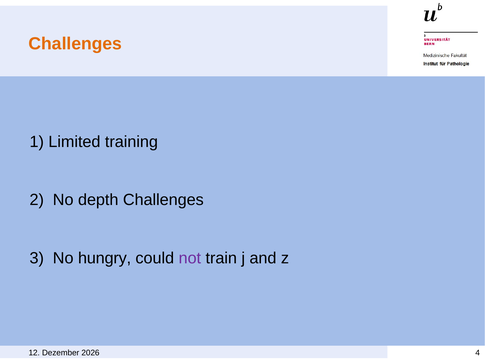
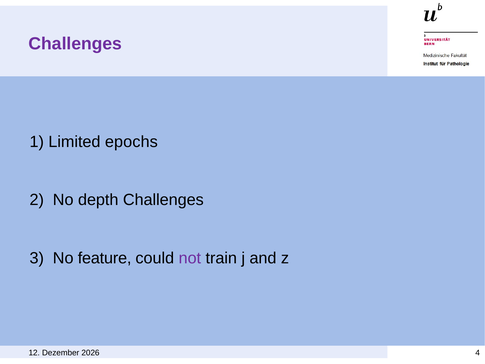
Challenges colour: orange -> purple (75, 44)
training: training -> epochs (131, 142)
hungry: hungry -> feature (105, 258)
